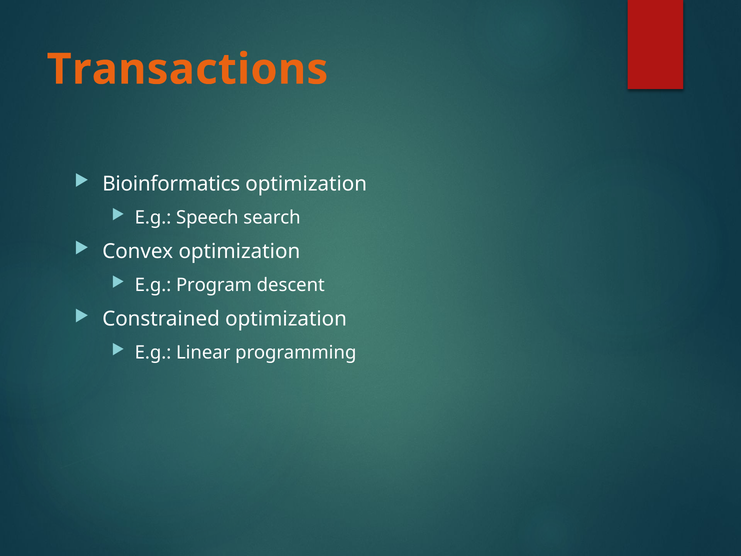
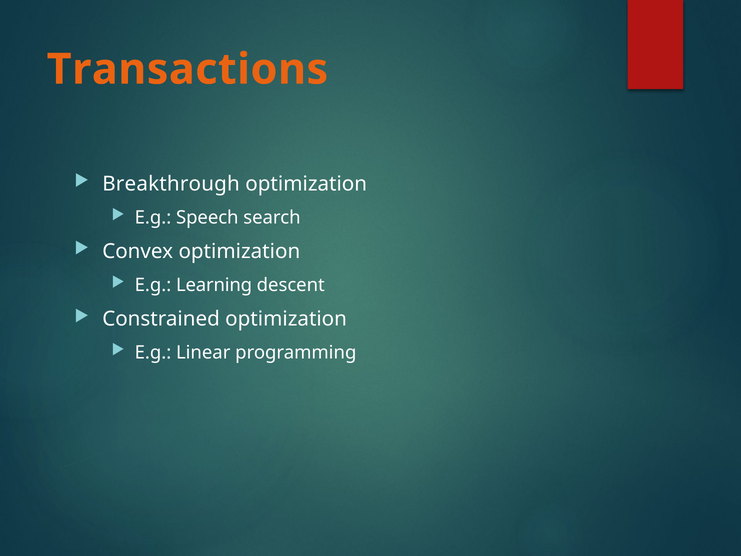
Bioinformatics: Bioinformatics -> Breakthrough (171, 184)
Program: Program -> Learning (214, 285)
